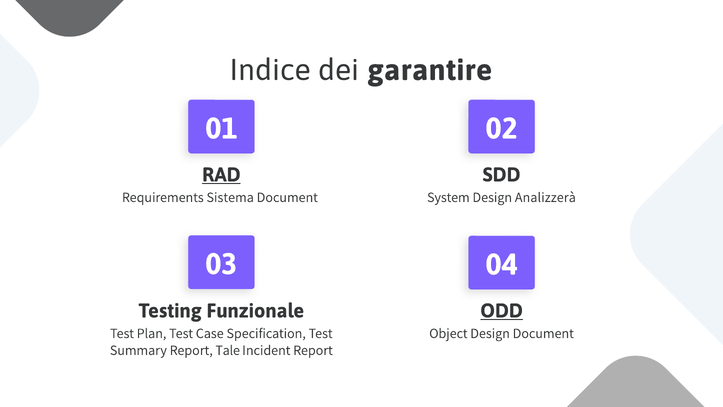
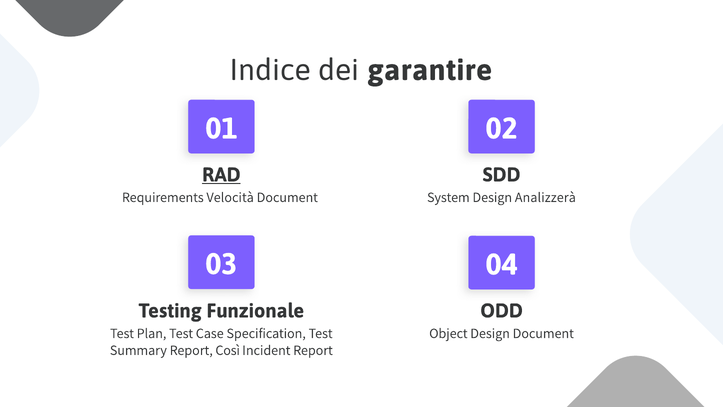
Sistema: Sistema -> Velocità (230, 197)
ODD underline: present -> none (502, 311)
Tale: Tale -> Così (228, 350)
